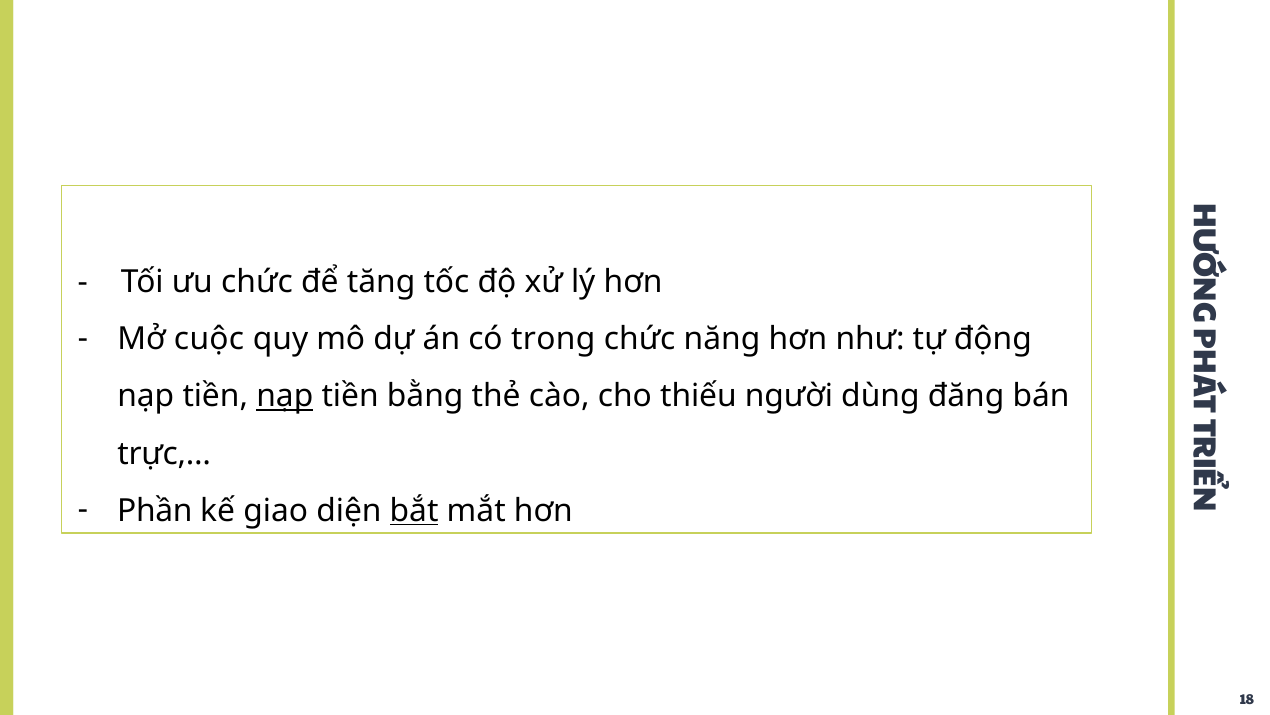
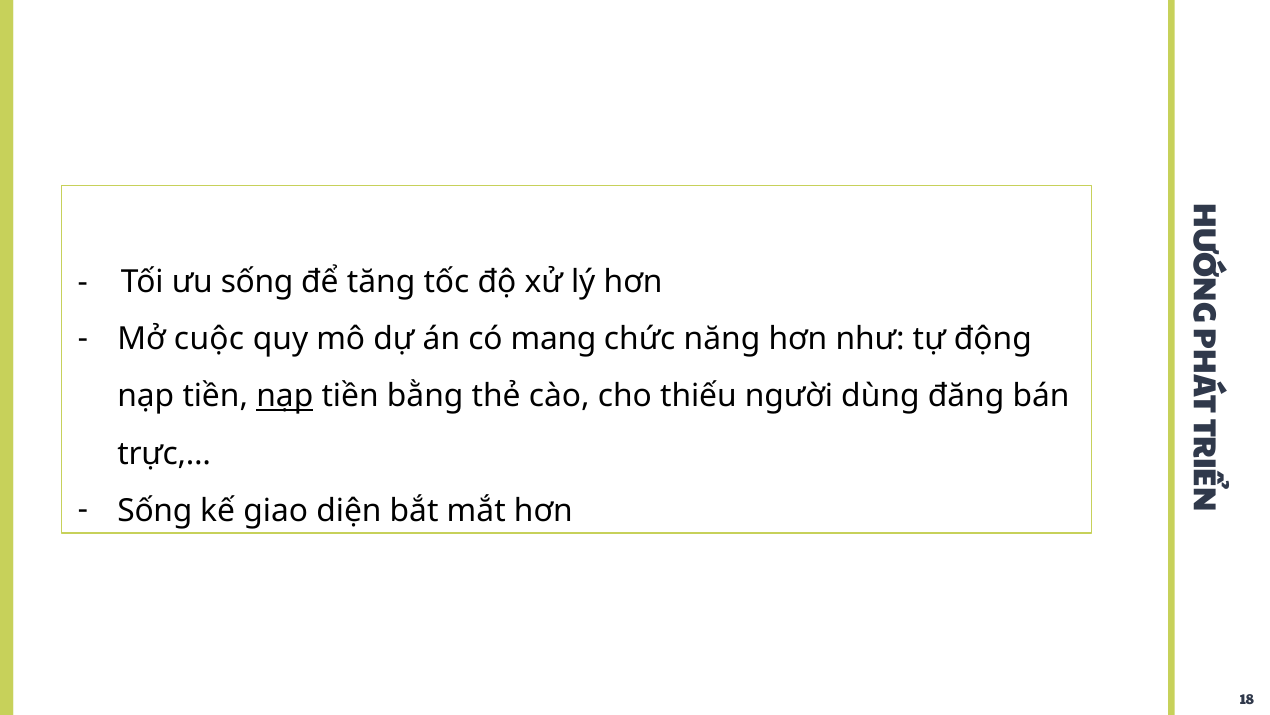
ưu chức: chức -> sống (257, 282)
trong: trong -> mang (554, 339)
Phần: Phần -> Sống (155, 510)
bắt underline: present -> none (414, 510)
